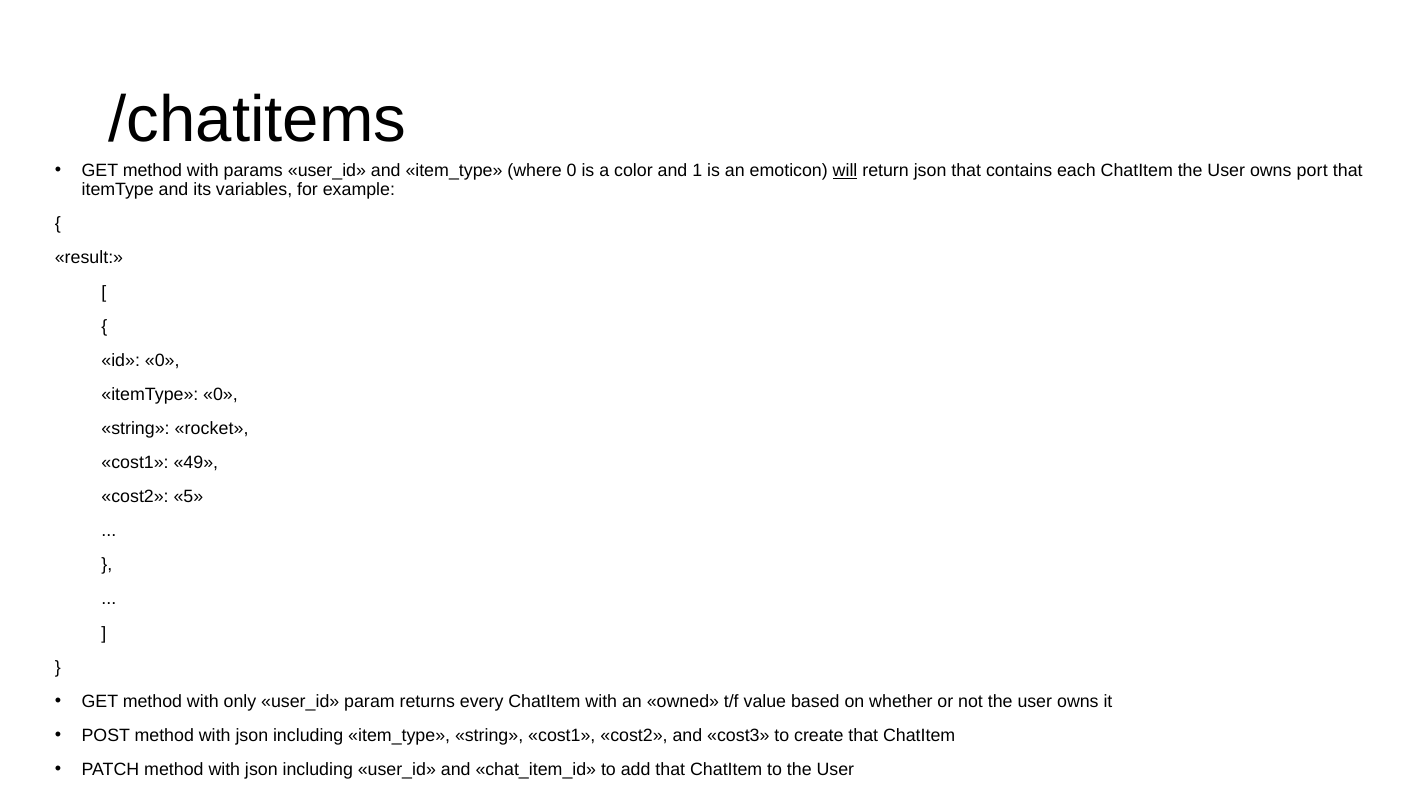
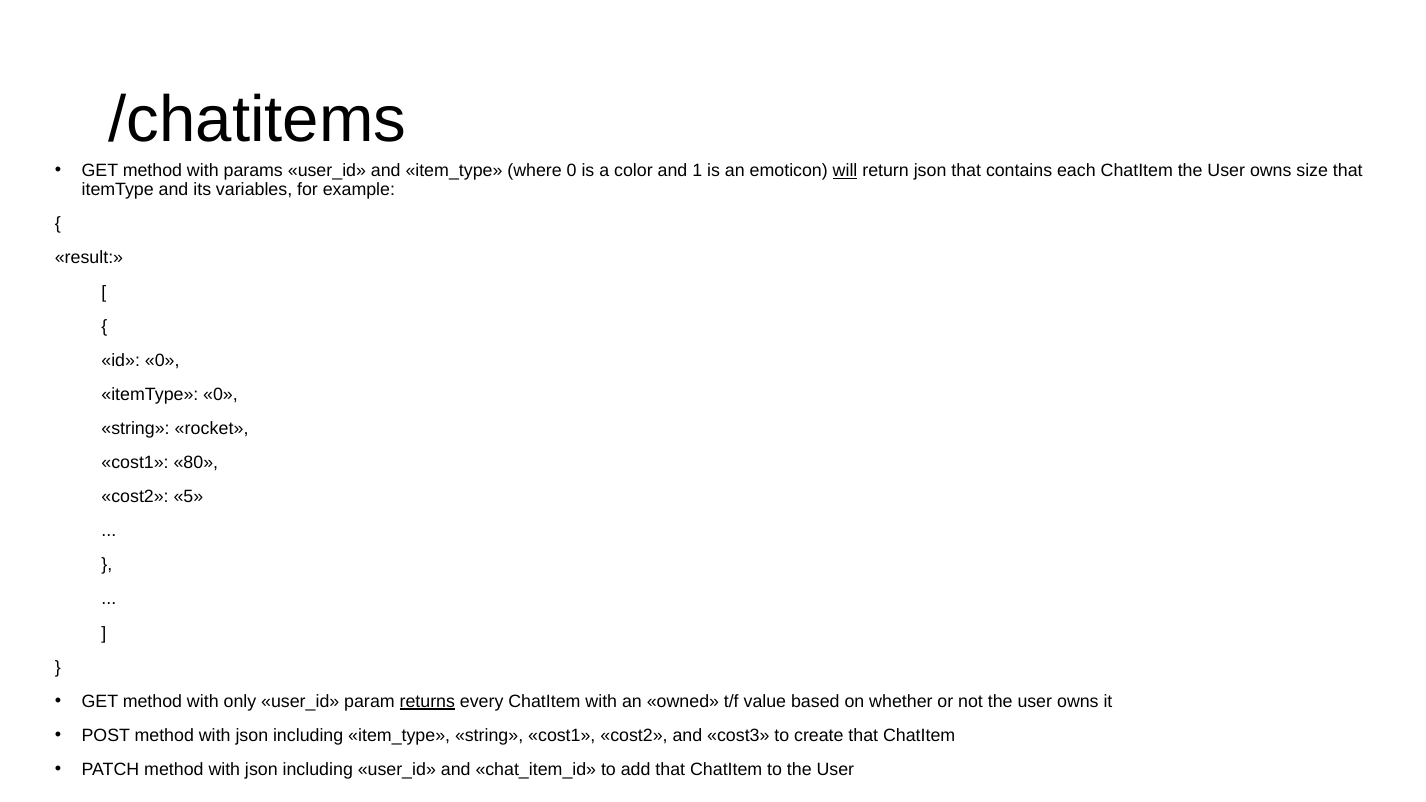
port: port -> size (1312, 171)
49: 49 -> 80 (196, 463)
returns underline: none -> present (427, 701)
